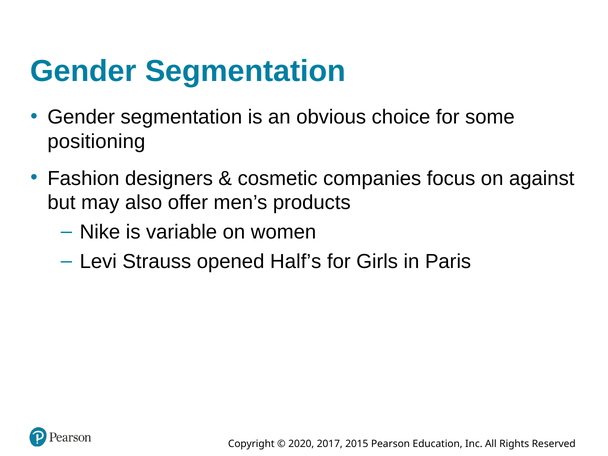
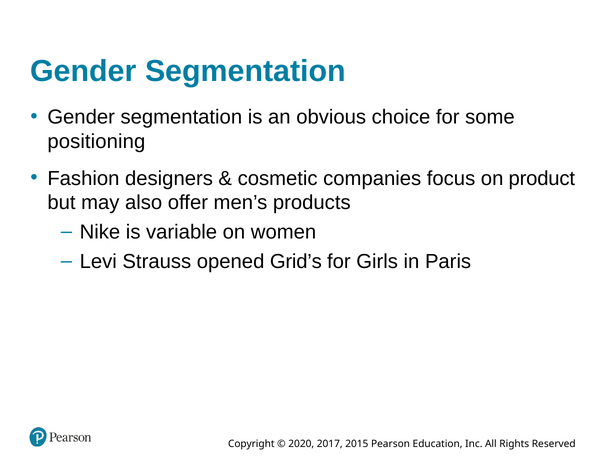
against: against -> product (542, 178)
Half’s: Half’s -> Grid’s (296, 261)
